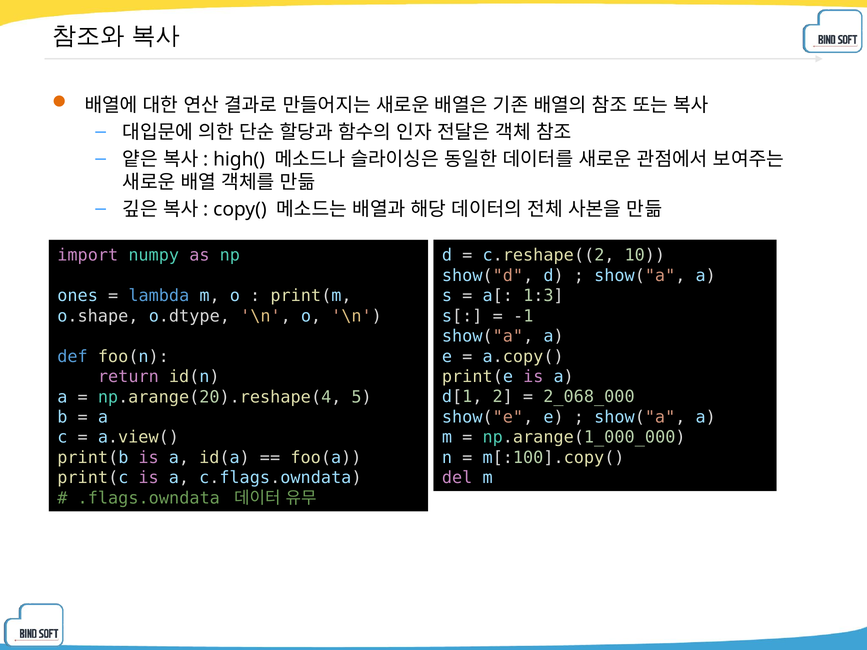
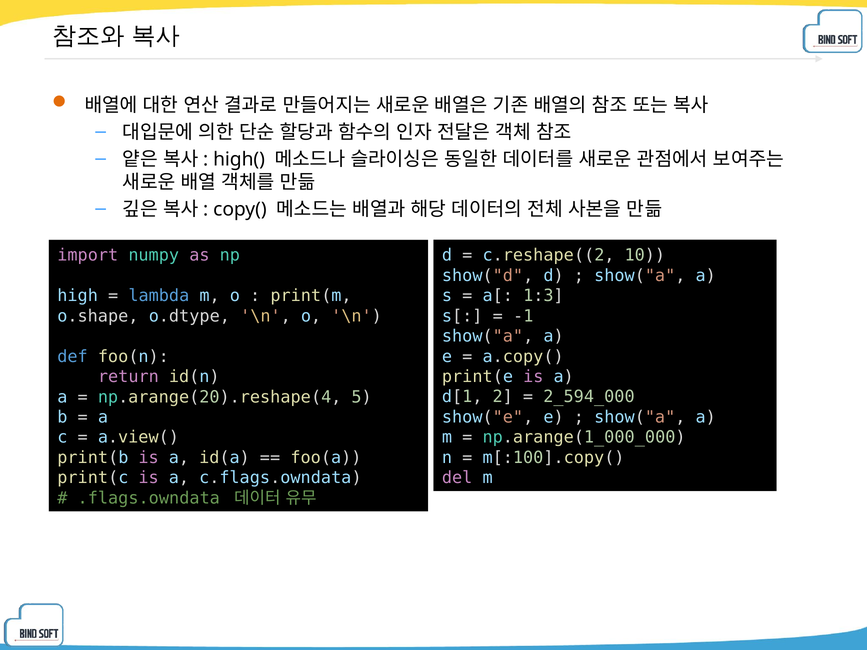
ones: ones -> high (78, 296)
2_068_000: 2_068_000 -> 2_594_000 (589, 397)
